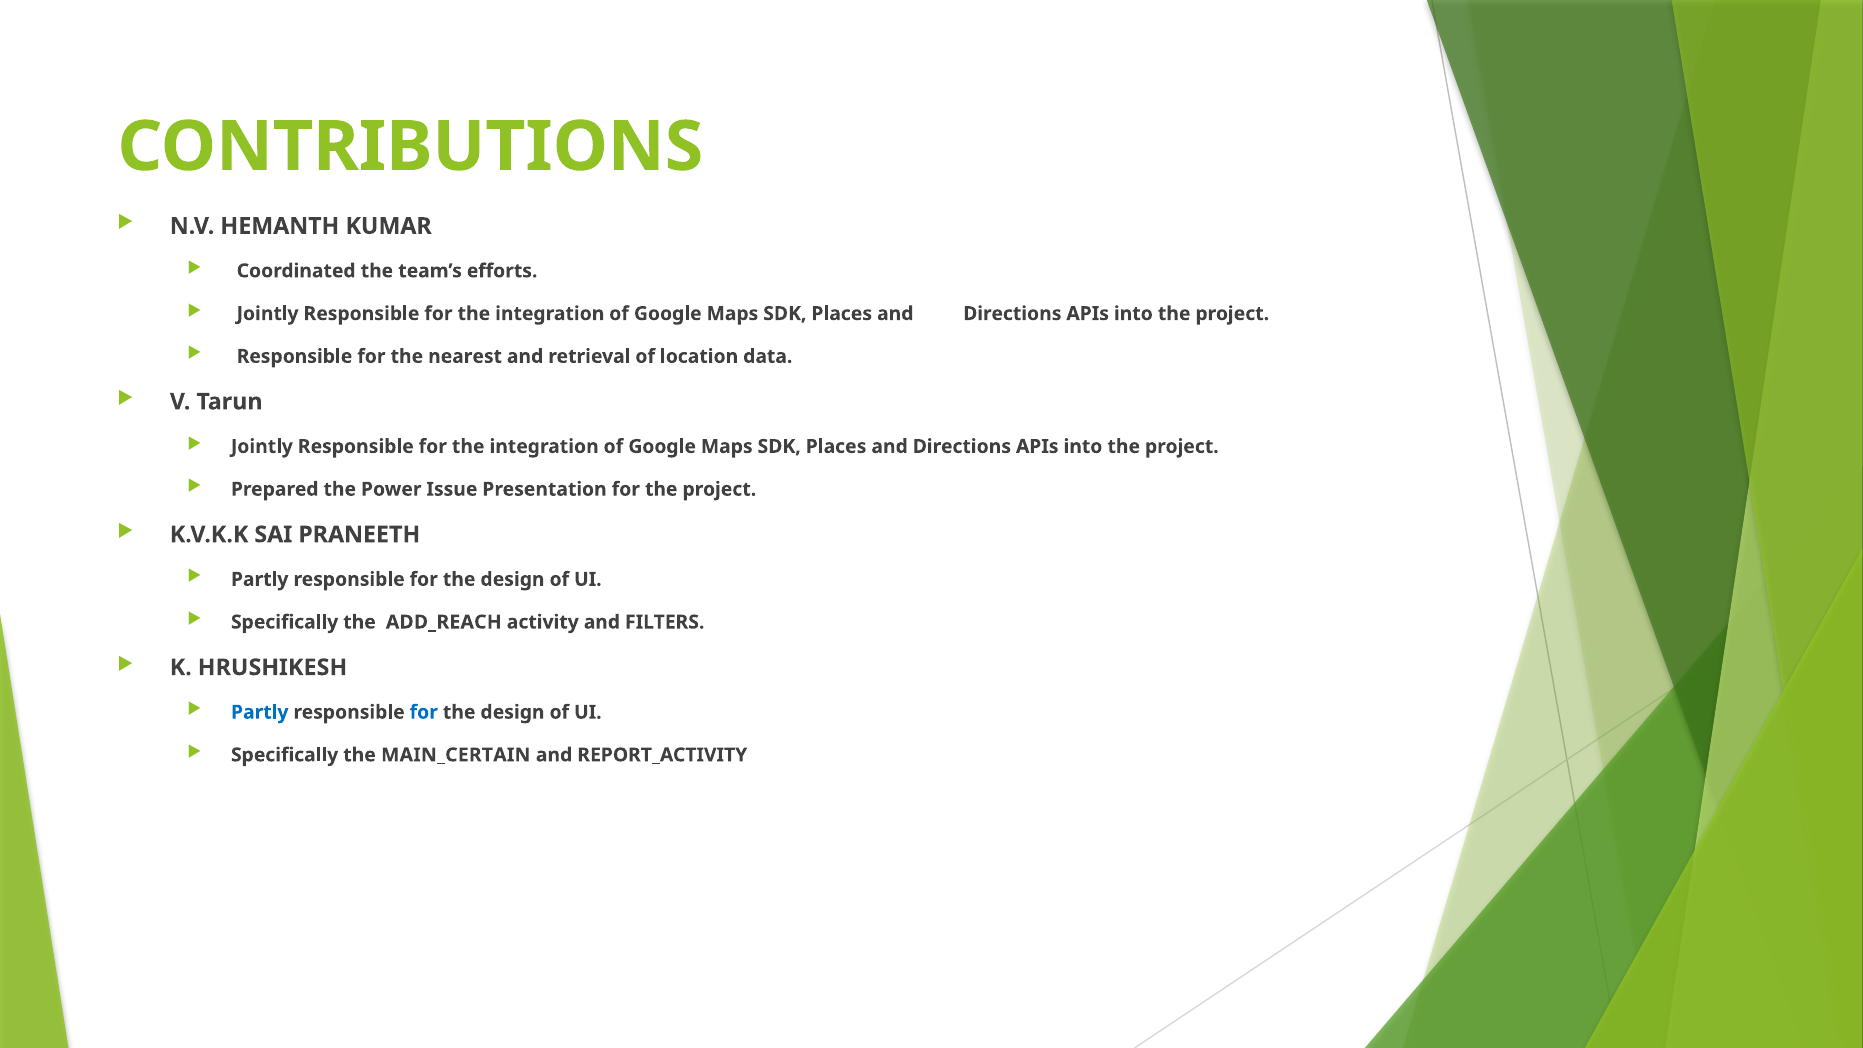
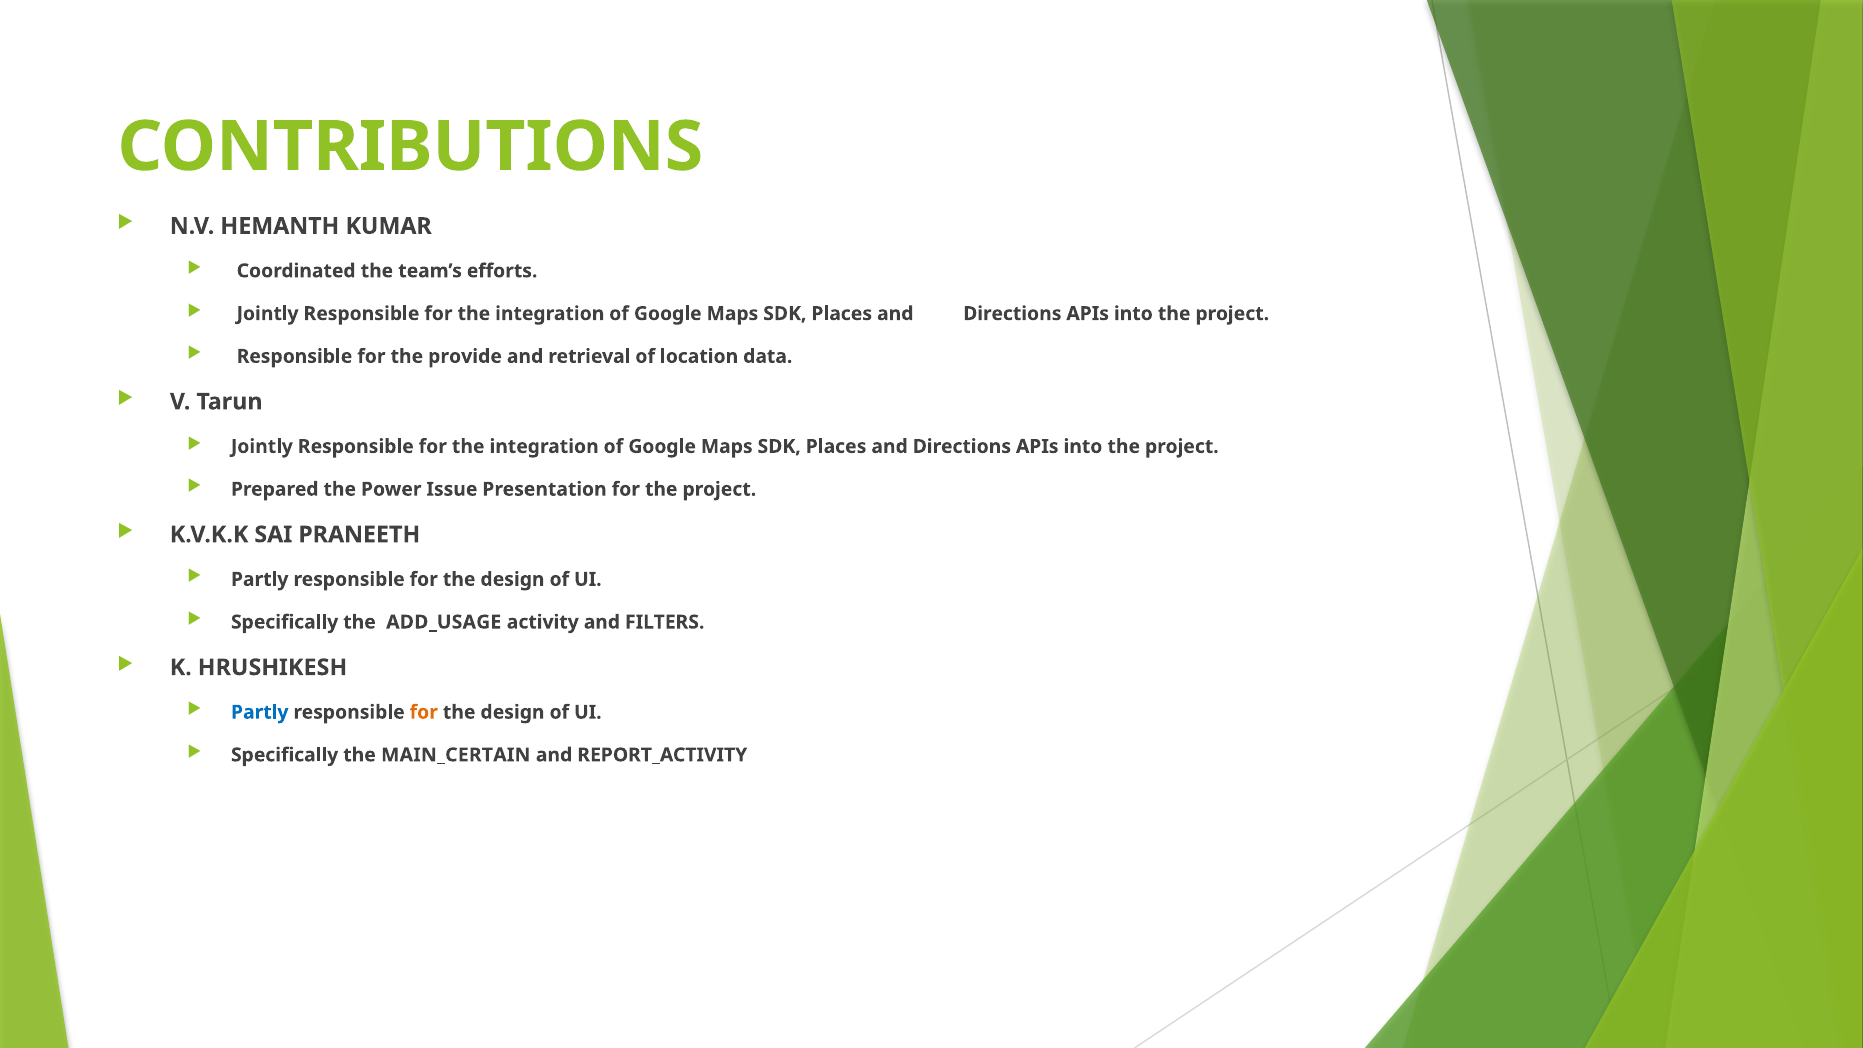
nearest: nearest -> provide (465, 356)
ADD_REACH: ADD_REACH -> ADD_USAGE (444, 622)
for colour: blue -> orange (424, 712)
